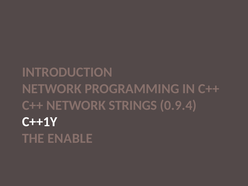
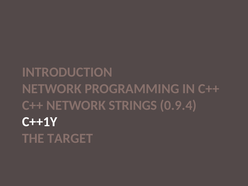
ENABLE: ENABLE -> TARGET (70, 138)
